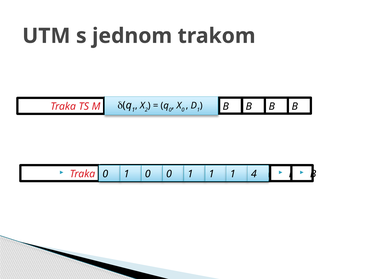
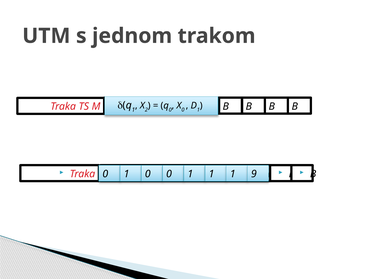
4: 4 -> 9 (254, 174)
